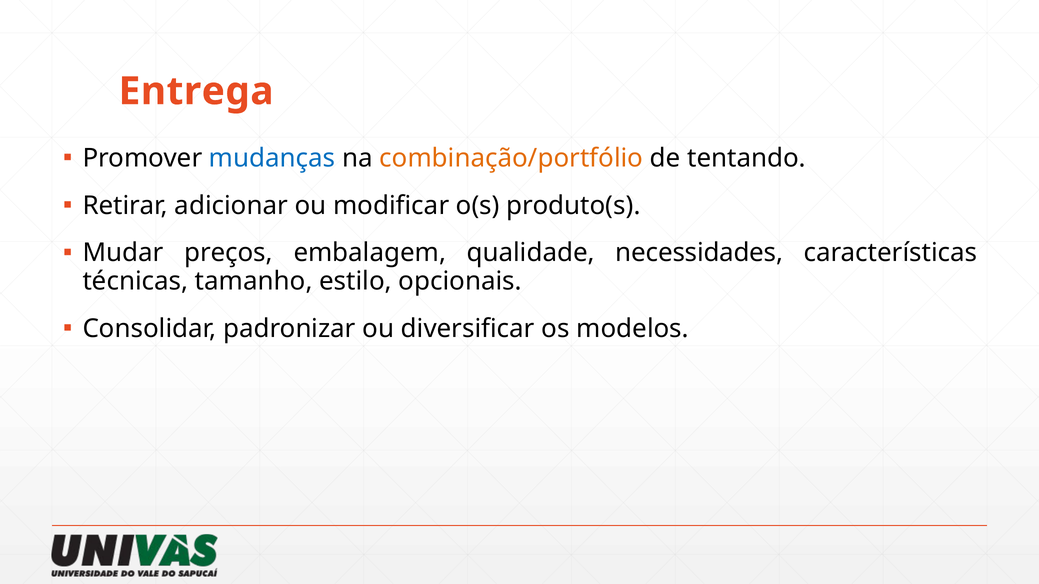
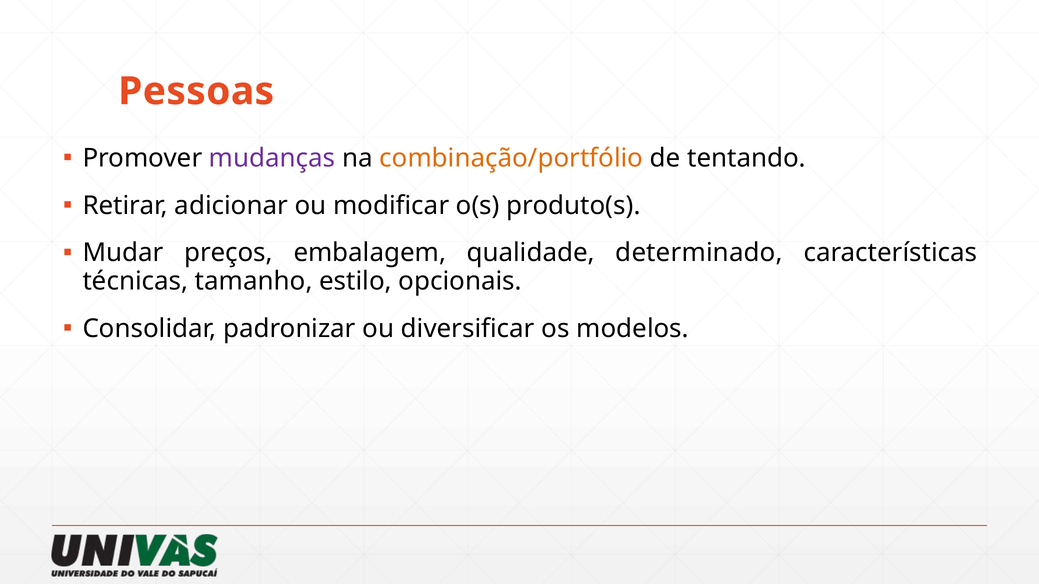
Entrega: Entrega -> Pessoas (196, 91)
mudanças colour: blue -> purple (272, 158)
necessidades: necessidades -> determinado (699, 253)
